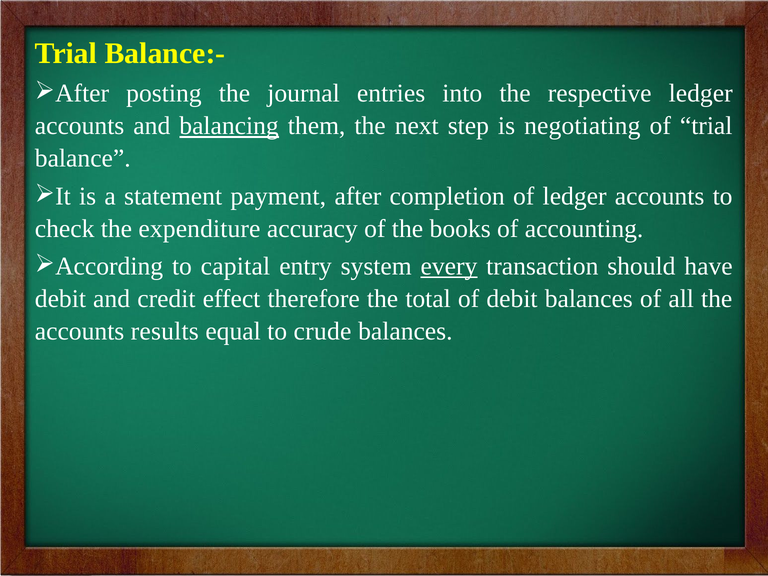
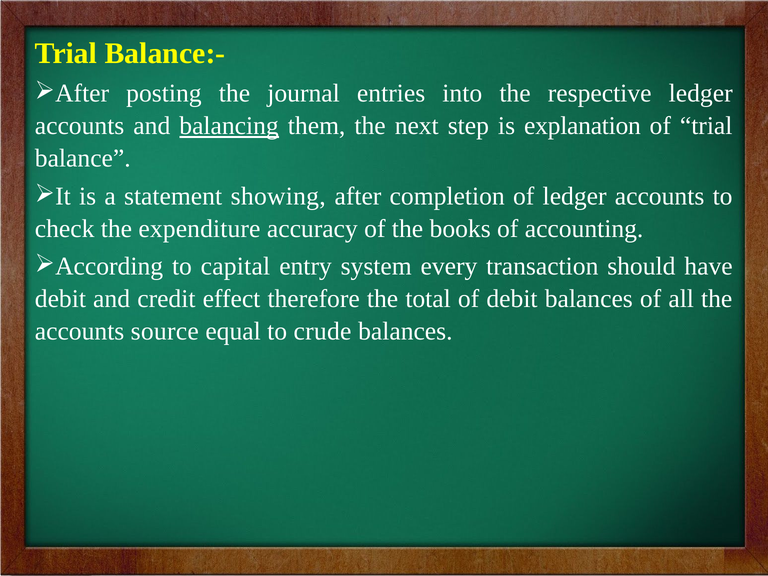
negotiating: negotiating -> explanation (582, 126)
payment: payment -> showing (278, 196)
every underline: present -> none (449, 266)
results: results -> source (165, 331)
